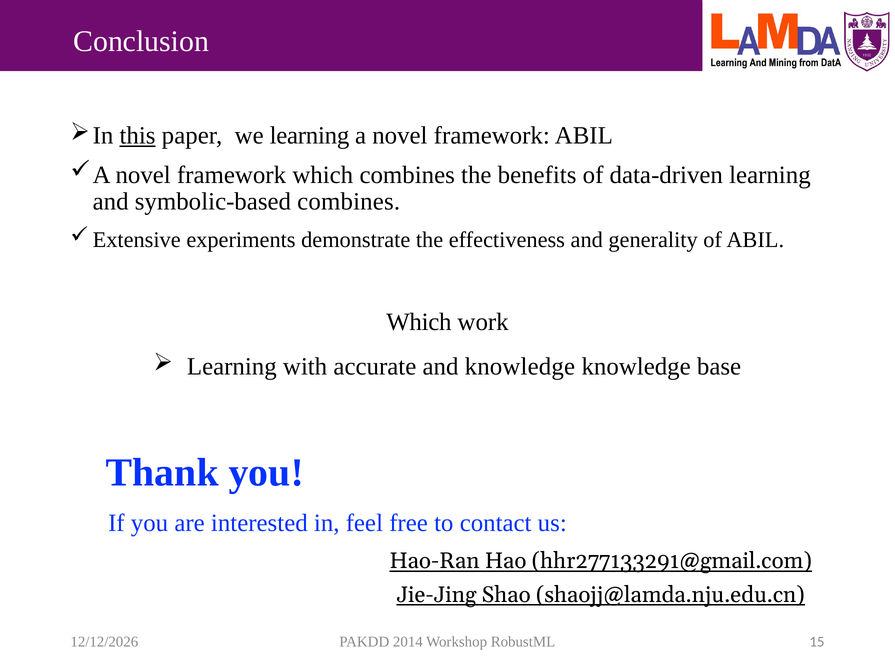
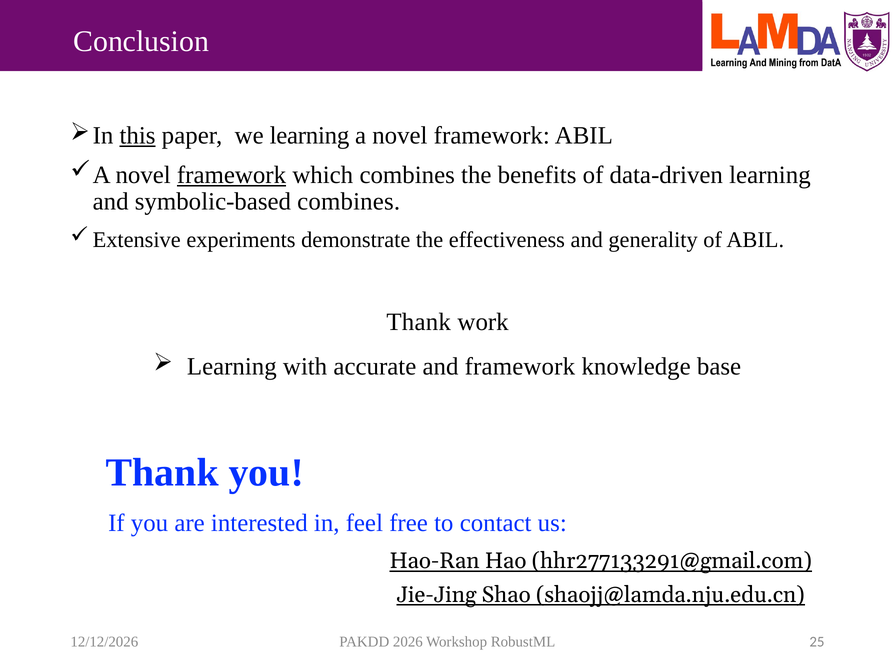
framework underline: none -> present (232, 175)
Which: Which -> Thank (419, 321)
and knowledge: knowledge -> framework (520, 366)
2014: 2014 -> 2026 (408, 641)
15: 15 -> 25 (817, 641)
